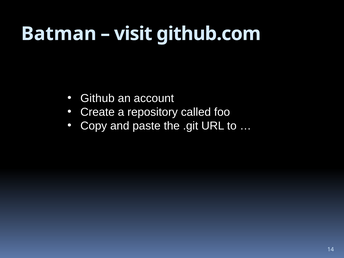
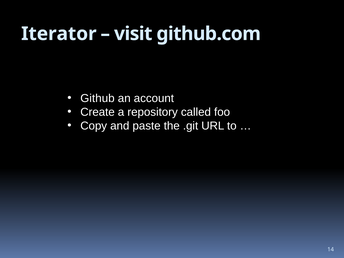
Batman: Batman -> Iterator (59, 34)
